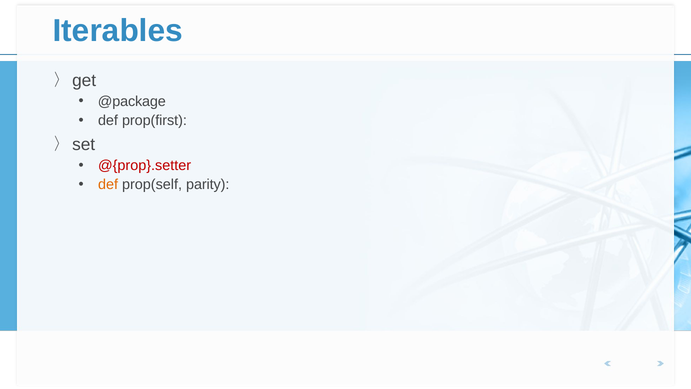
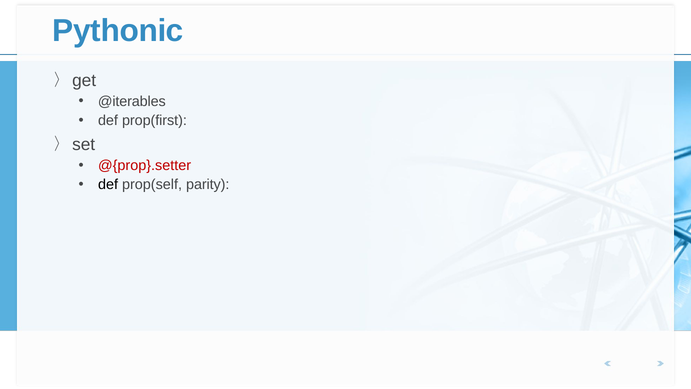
Iterables: Iterables -> Pythonic (118, 31)
@package: @package -> @iterables (132, 101)
def colour: orange -> black (108, 184)
